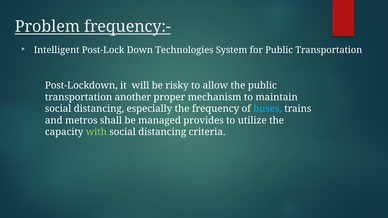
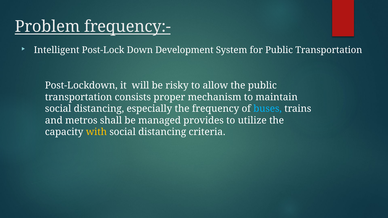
Technologies: Technologies -> Development (184, 50)
another: another -> consists (133, 97)
with colour: light green -> yellow (96, 132)
